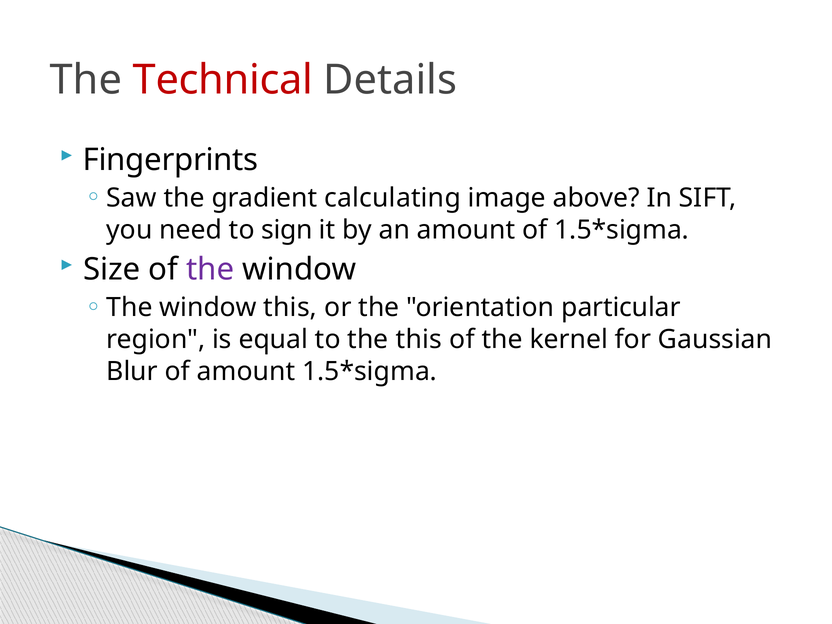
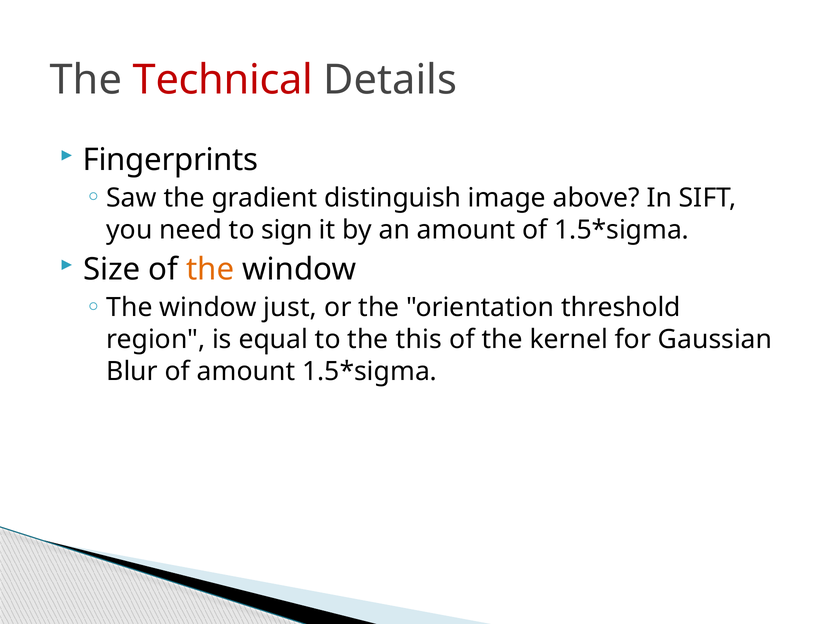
calculating: calculating -> distinguish (393, 198)
the colour: purple -> orange (210, 270)
window this: this -> just (290, 308)
particular: particular -> threshold (621, 308)
